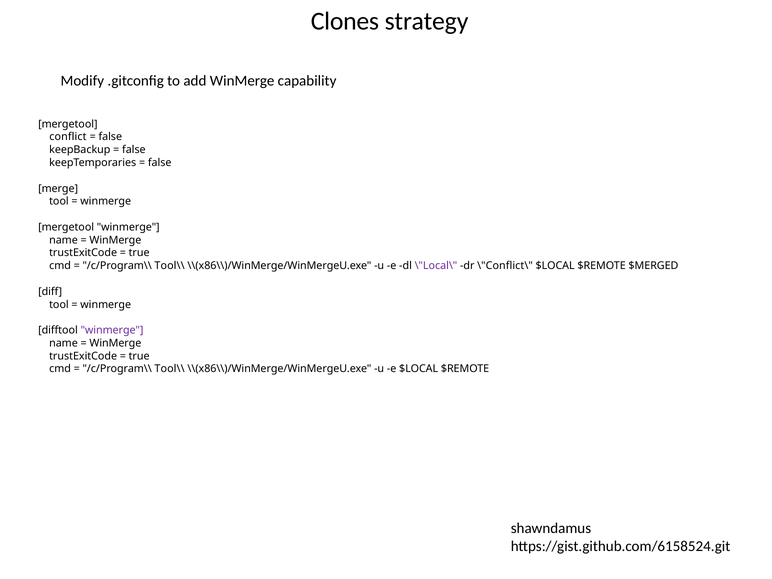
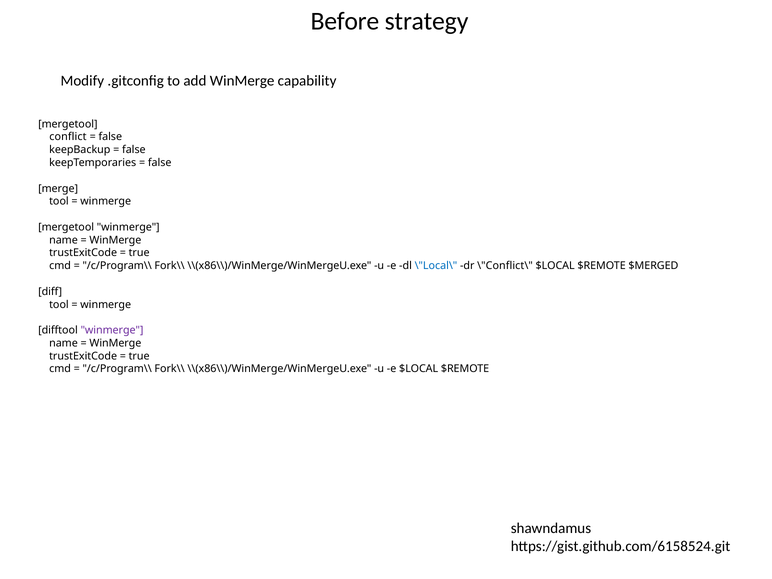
Clones: Clones -> Before (345, 21)
Tool\\: Tool\\ -> Fork\\ (170, 266)
\"Local\ colour: purple -> blue (436, 266)
Tool\\: Tool\\ -> Fork\\ (170, 369)
